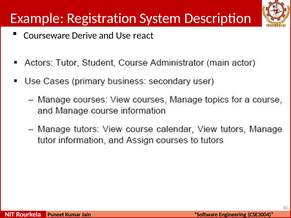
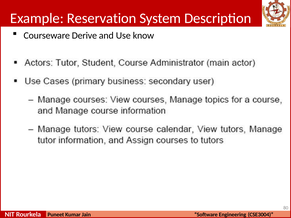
Registration: Registration -> Reservation (102, 18)
react: react -> know (143, 36)
